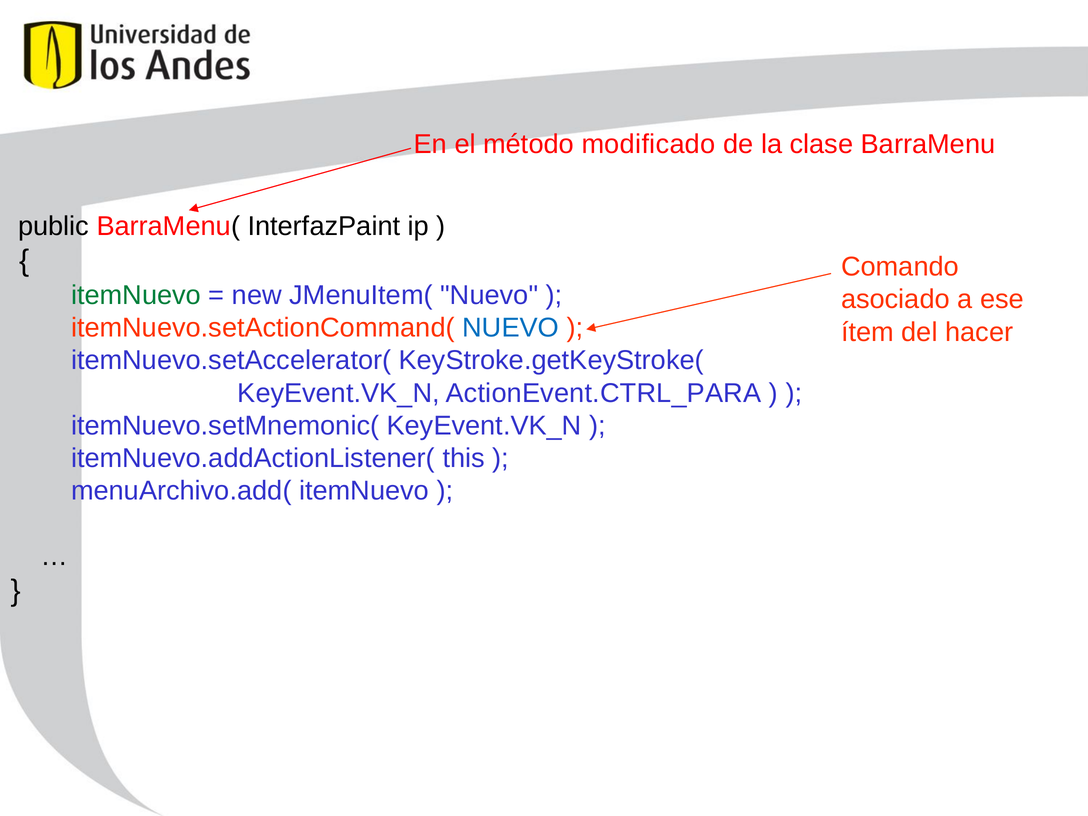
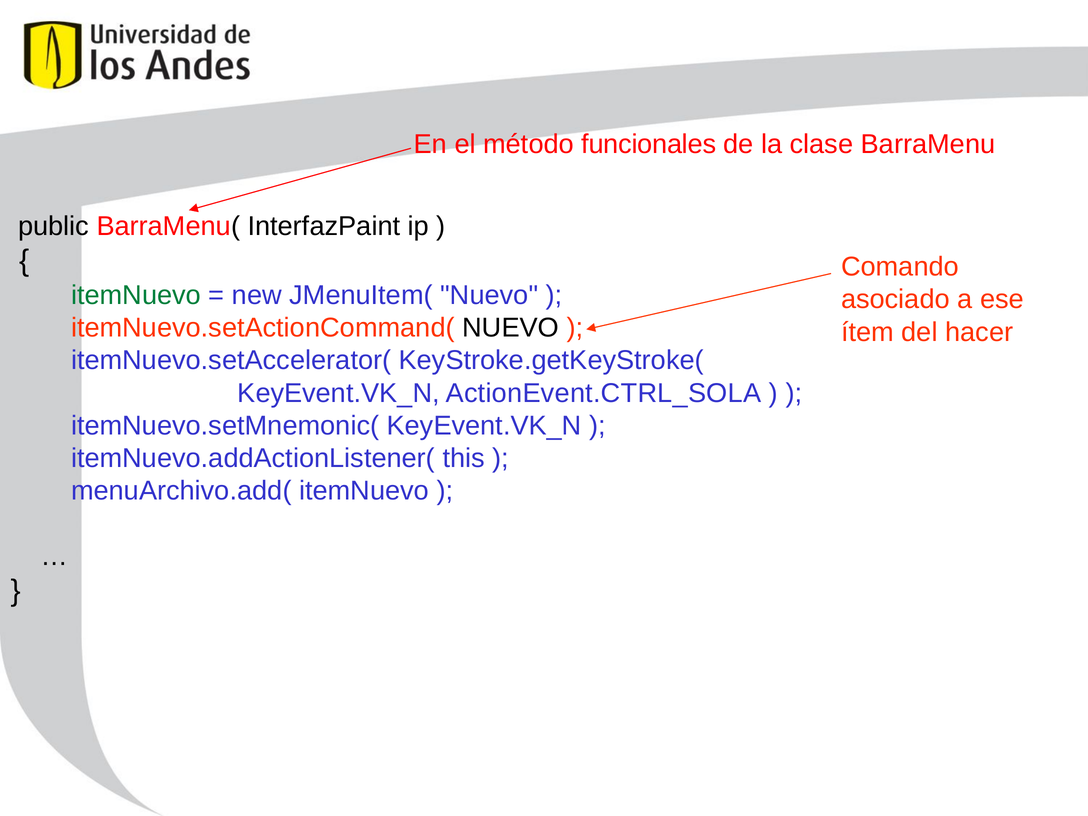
modificado: modificado -> funcionales (649, 144)
NUEVO colour: blue -> black (511, 328)
ActionEvent.CTRL_PARA: ActionEvent.CTRL_PARA -> ActionEvent.CTRL_SOLA (603, 393)
